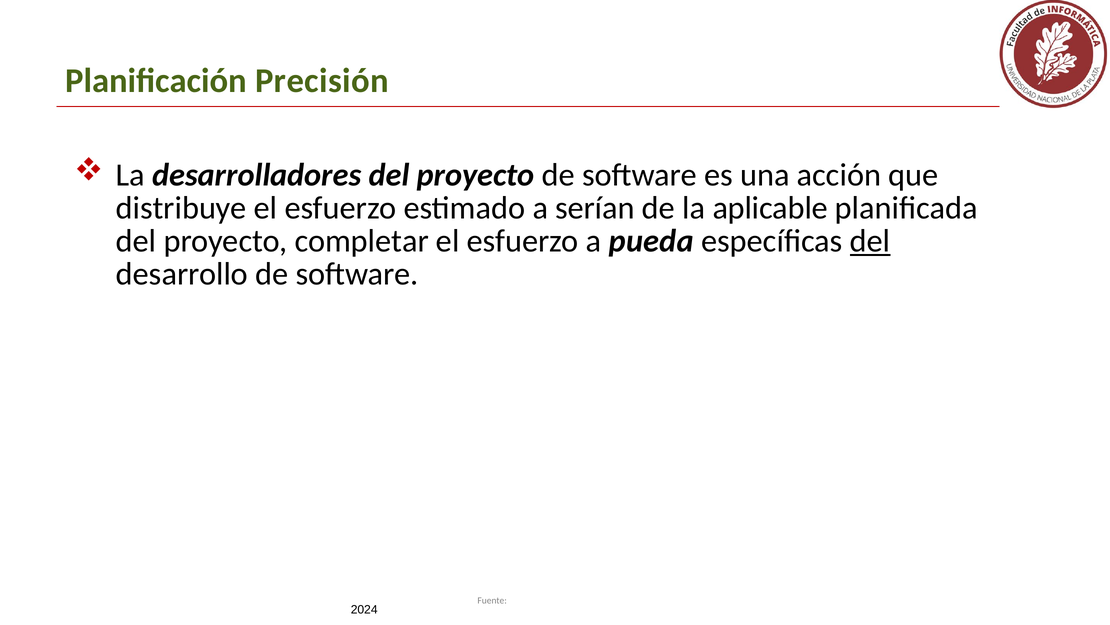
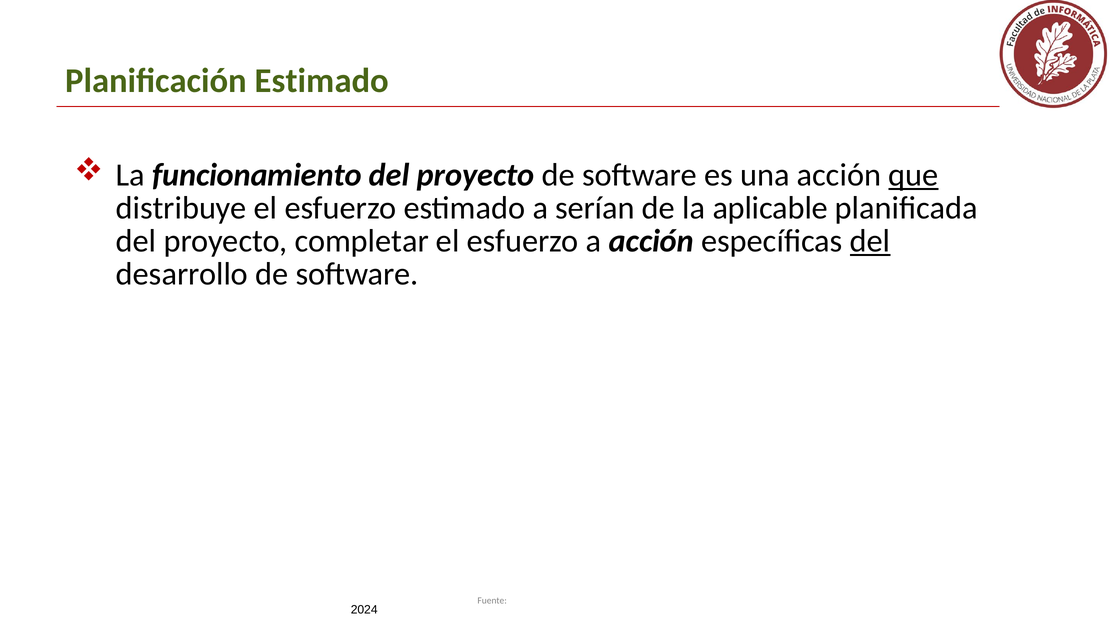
Planificación Precisión: Precisión -> Estimado (322, 81)
desarrolladores: desarrolladores -> funcionamiento (257, 175)
que underline: none -> present (913, 175)
a pueda: pueda -> acción (651, 241)
